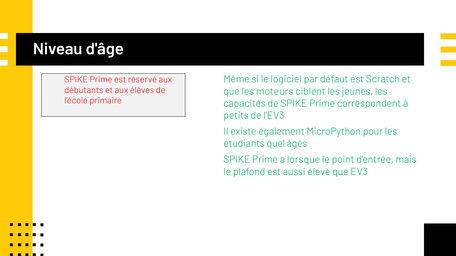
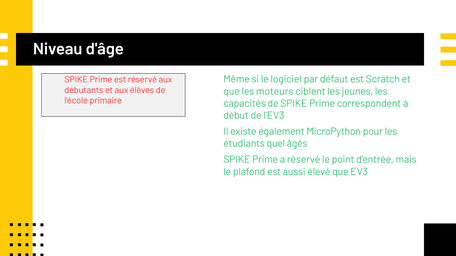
petits: petits -> début (236, 116)
a lorsque: lorsque -> réservé (304, 160)
